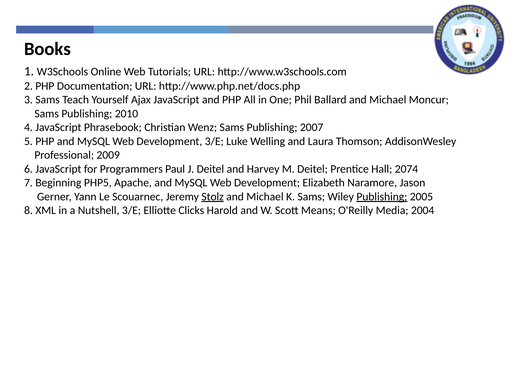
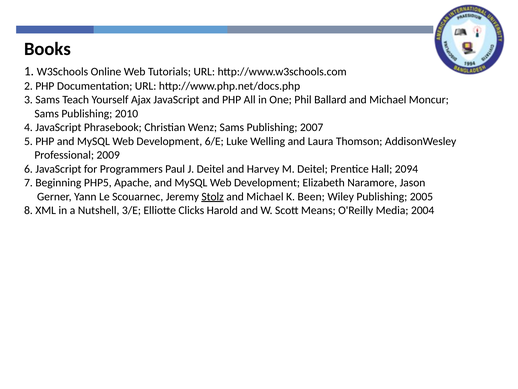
Development 3/E: 3/E -> 6/E (214, 141)
2074: 2074 -> 2094 (406, 169)
K Sams: Sams -> Been (311, 196)
Publishing underline: present -> none (382, 196)
